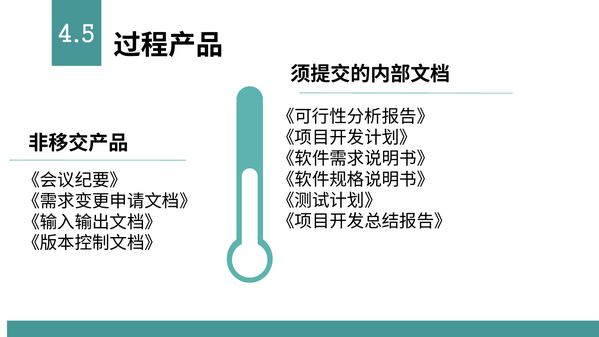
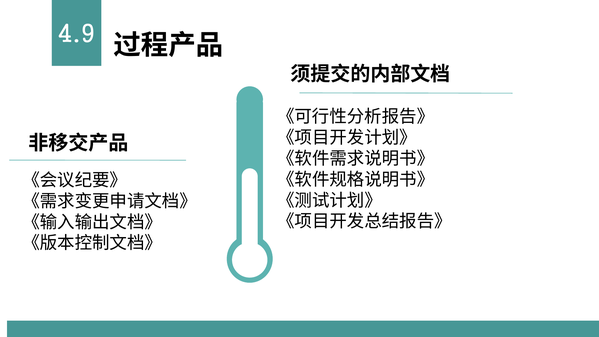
4.5: 4.5 -> 4.9 (77, 34)
